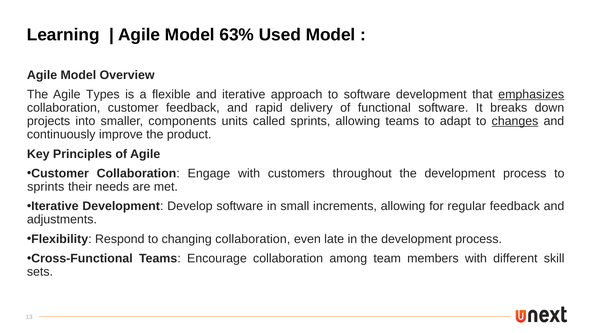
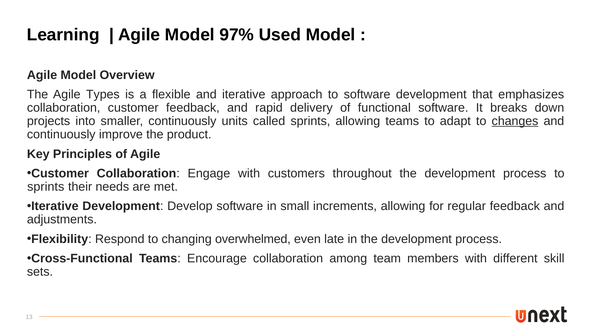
63%: 63% -> 97% (237, 35)
emphasizes underline: present -> none (531, 94)
smaller components: components -> continuously (182, 121)
changing collaboration: collaboration -> overwhelmed (253, 239)
